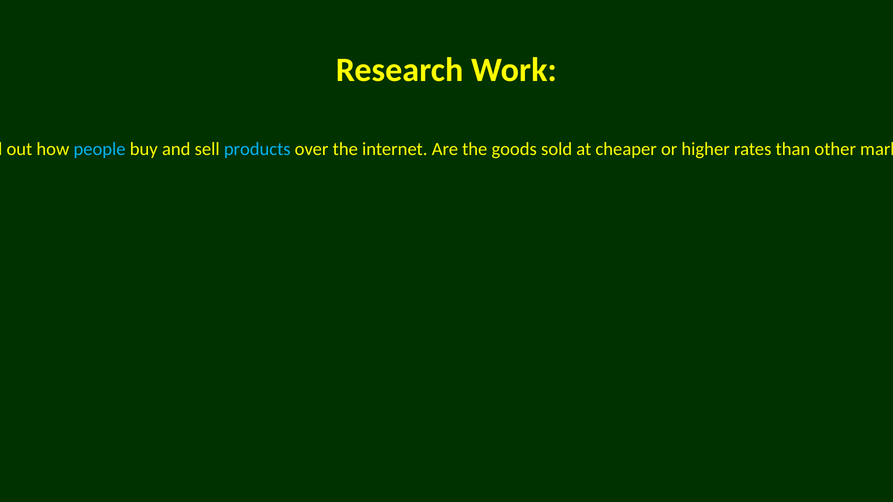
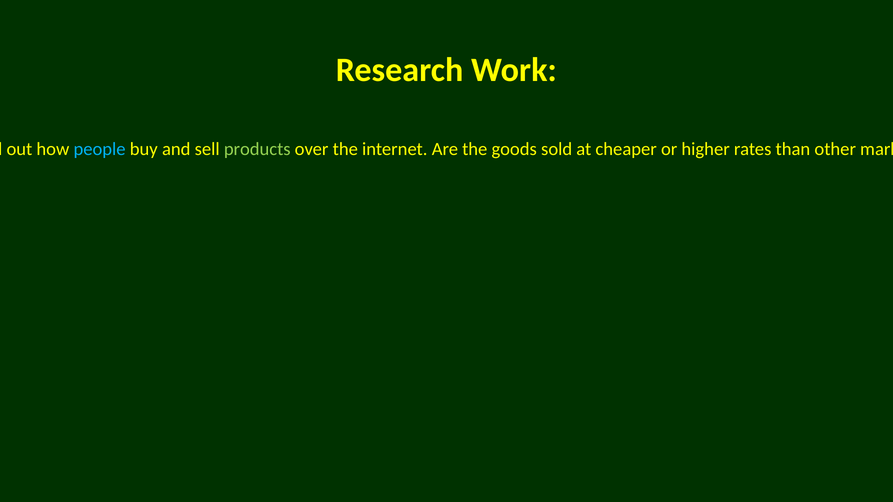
products colour: light blue -> light green (257, 149)
